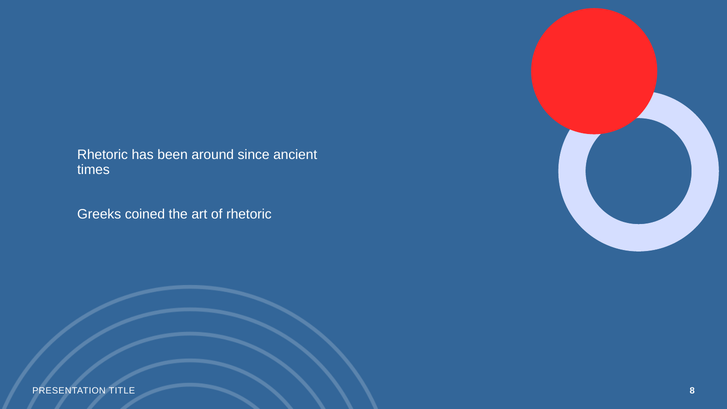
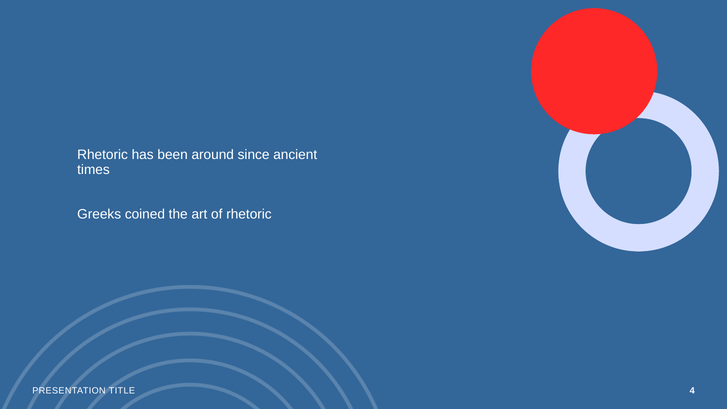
8: 8 -> 4 (692, 391)
